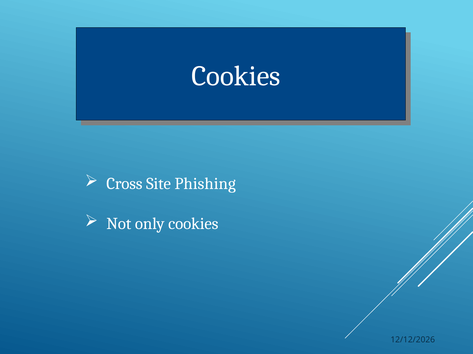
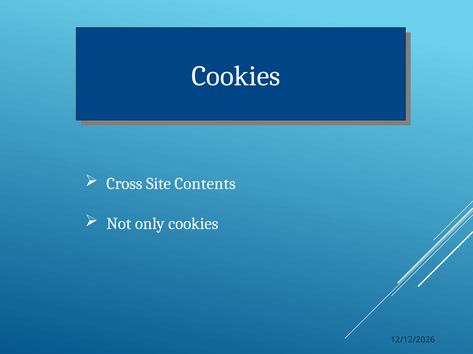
Phishing: Phishing -> Contents (205, 184)
